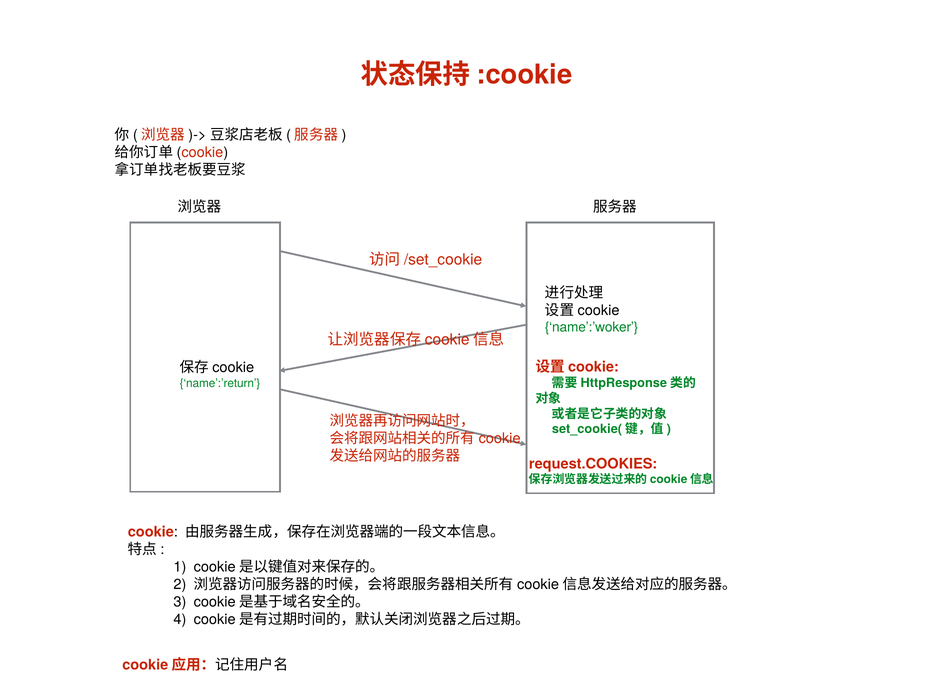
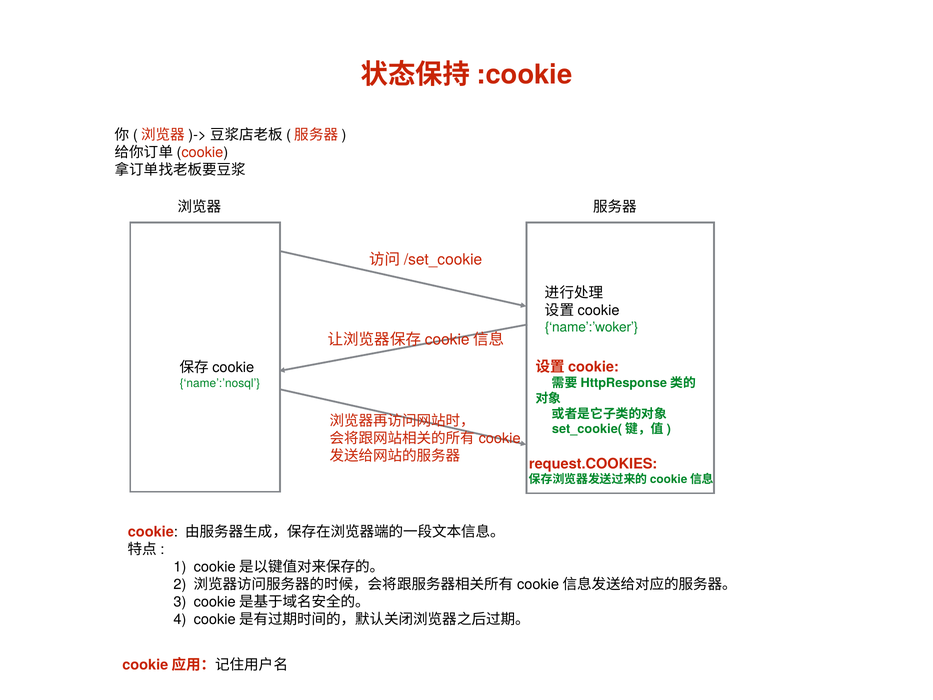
name’:’return: name’:’return -> name’:’nosql (220, 383)
